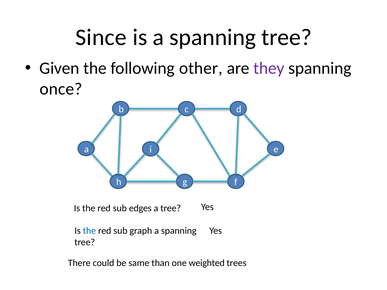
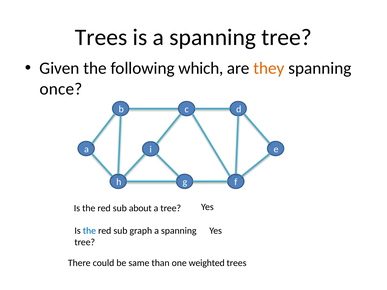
Since: Since -> Trees (101, 37)
other: other -> which (201, 68)
they colour: purple -> orange (269, 68)
edges: edges -> about (140, 208)
